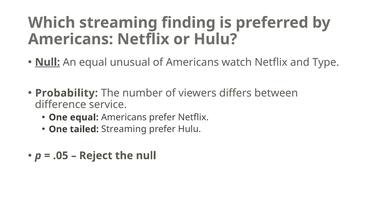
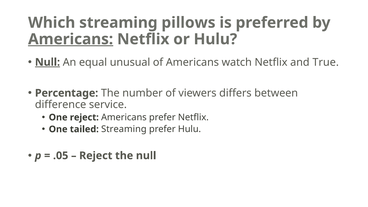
finding: finding -> pillows (188, 23)
Americans underline: none -> present (71, 39)
Type: Type -> True (326, 62)
Probability: Probability -> Percentage (67, 93)
One equal: equal -> reject (84, 117)
